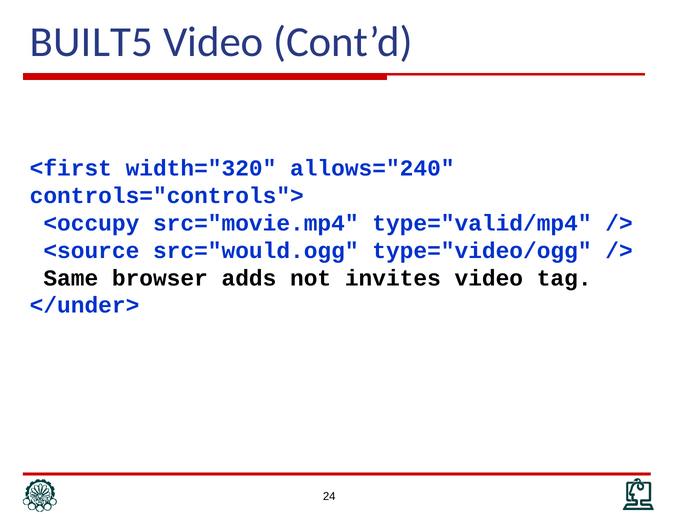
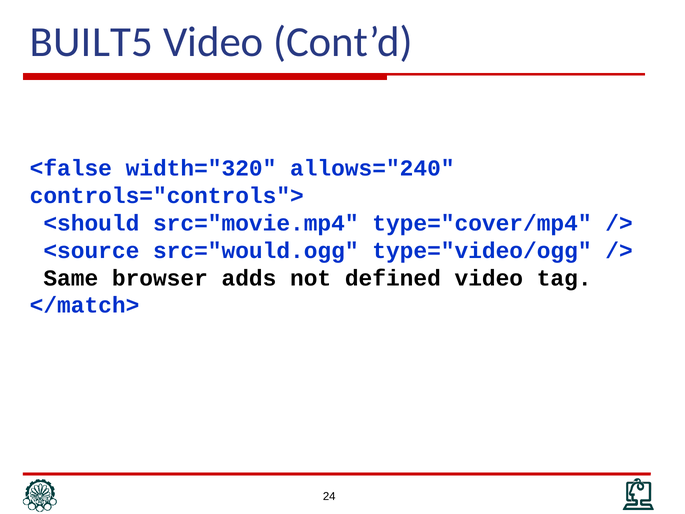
<first: <first -> <false (71, 168)
<occupy: <occupy -> <should (91, 223)
type="valid/mp4: type="valid/mp4 -> type="cover/mp4 (482, 223)
invites: invites -> defined (393, 278)
</under>: </under> -> </match> (85, 305)
